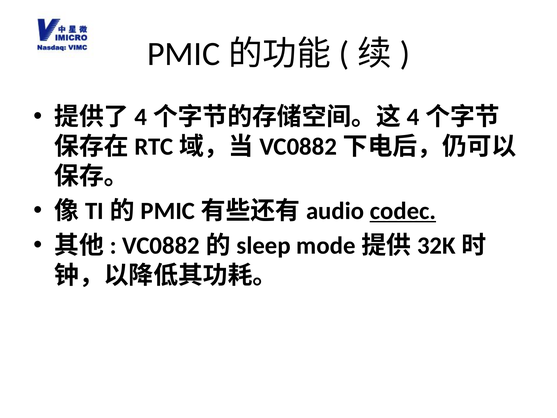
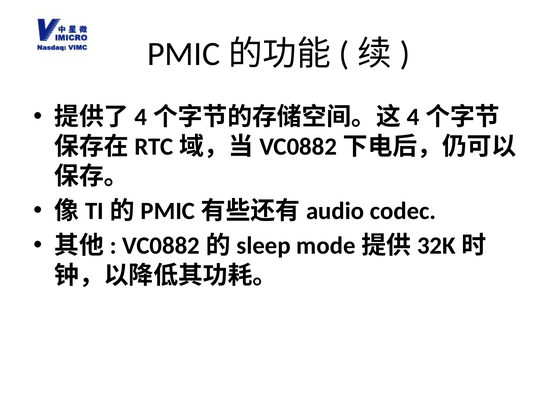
codec underline: present -> none (403, 211)
